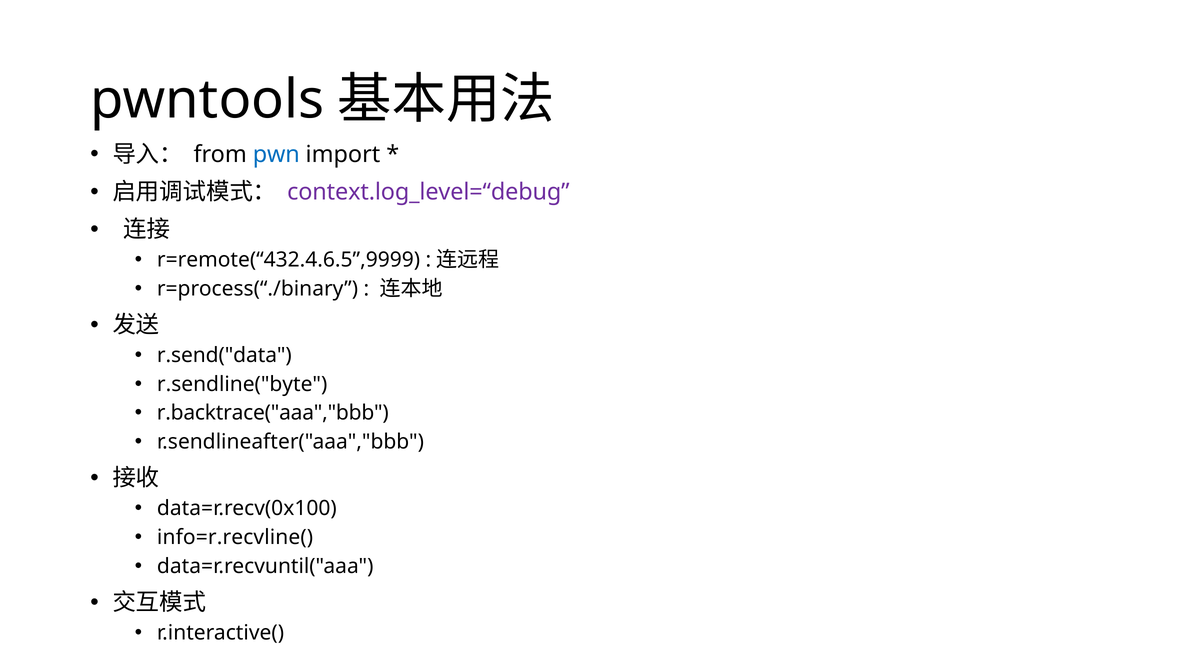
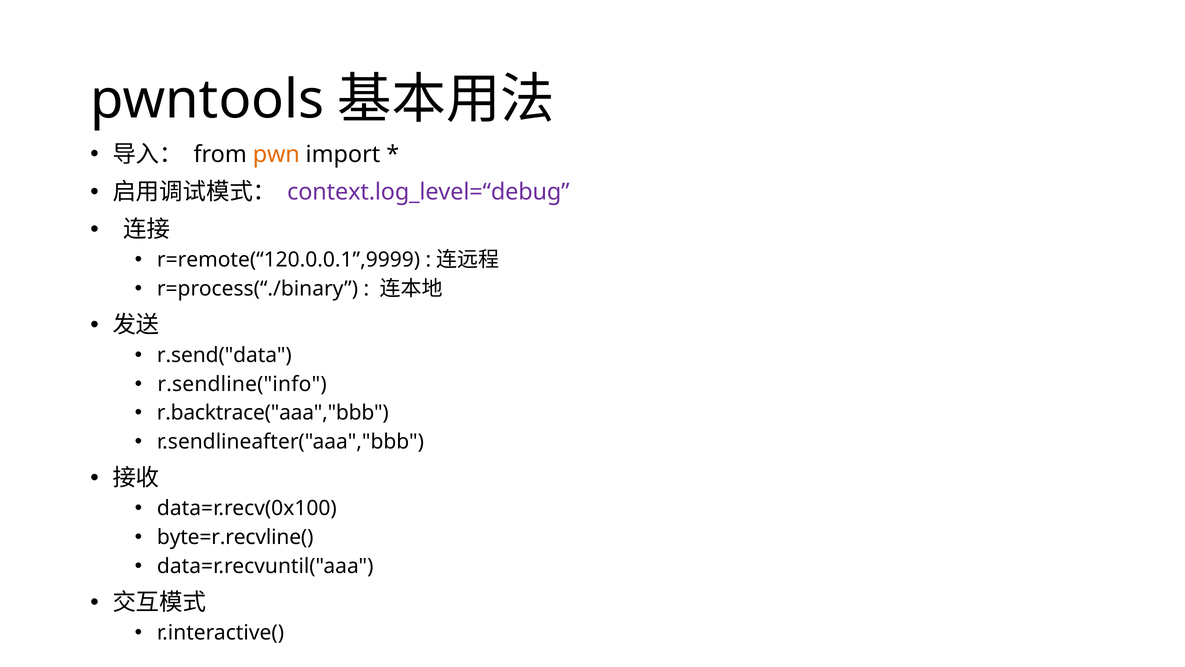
pwn colour: blue -> orange (276, 154)
r=remote(“432.4.6.5”,9999: r=remote(“432.4.6.5”,9999 -> r=remote(“120.0.0.1”,9999 (289, 260)
r.sendline("byte: r.sendline("byte -> r.sendline("info (242, 384)
info=r.recvline(: info=r.recvline( -> byte=r.recvline( (235, 537)
